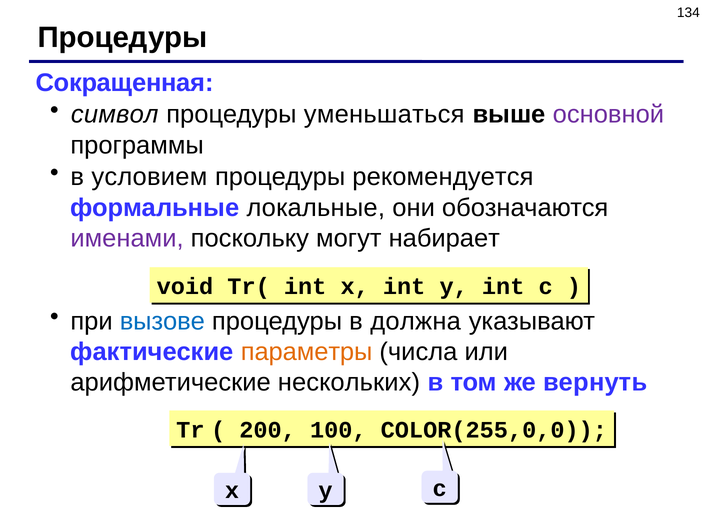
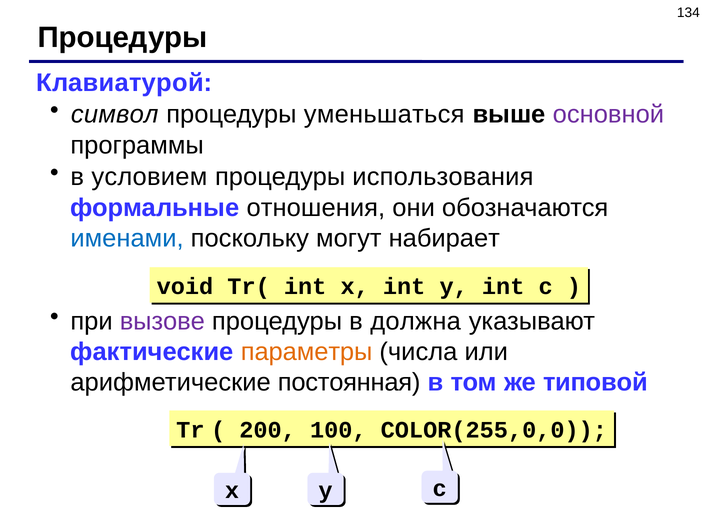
Сокращенная: Сокращенная -> Клавиатурой (124, 83)
рекомендуется: рекомендуется -> использования (443, 177)
локальные: локальные -> отношения (316, 208)
именами colour: purple -> blue (127, 238)
вызове colour: blue -> purple (162, 321)
нескольких: нескольких -> постоянная (349, 382)
вернуть: вернуть -> типовой (595, 382)
